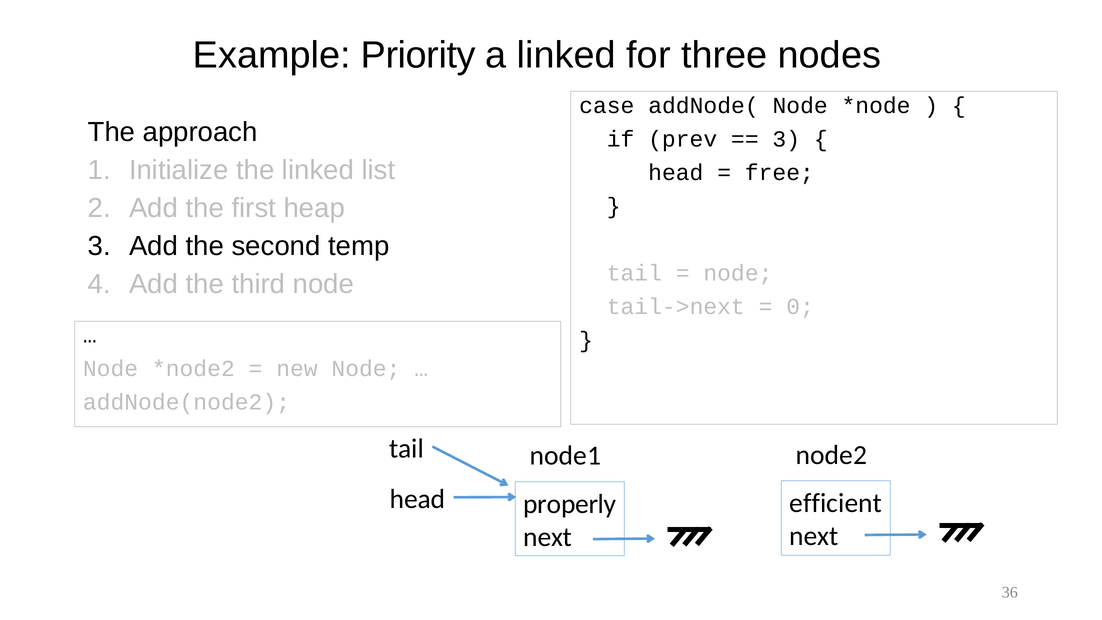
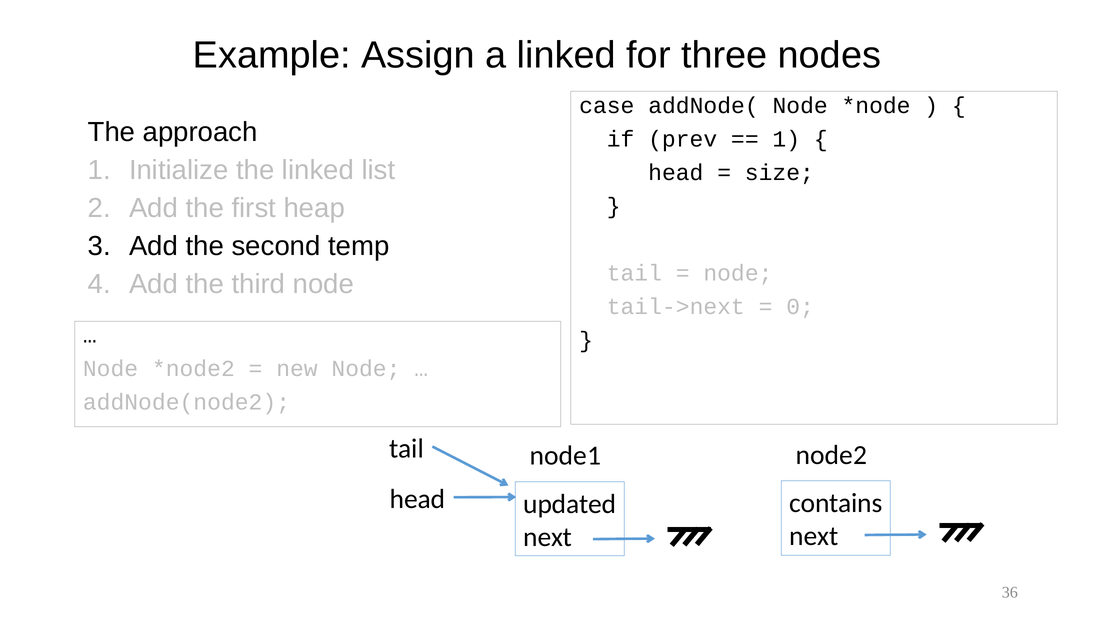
Priority: Priority -> Assign (418, 55)
3: 3 -> 1 (786, 139)
free: free -> size (779, 173)
efficient: efficient -> contains (836, 503)
properly: properly -> updated (570, 504)
